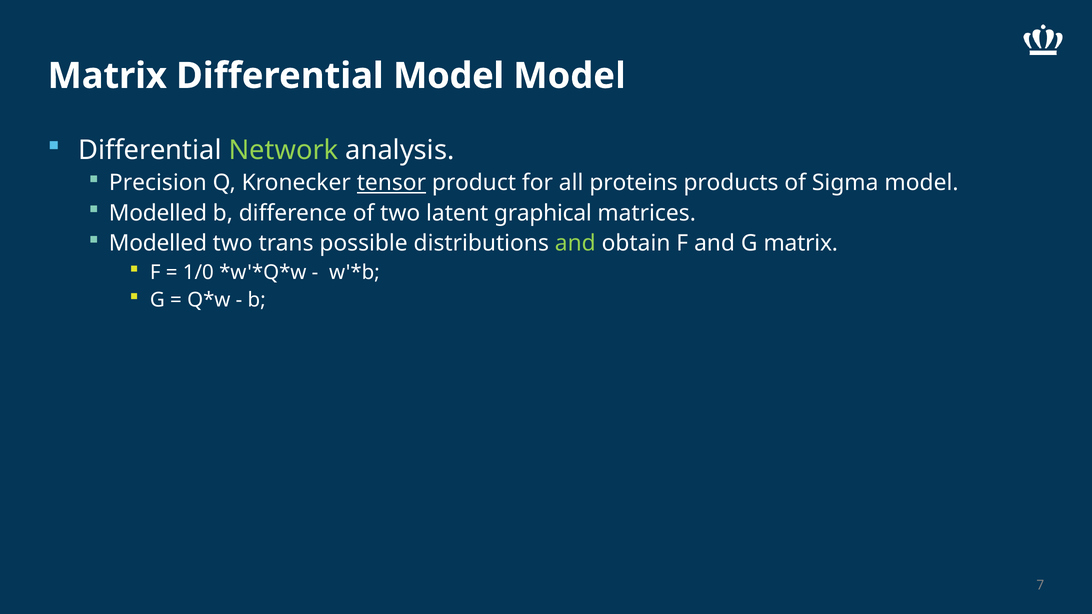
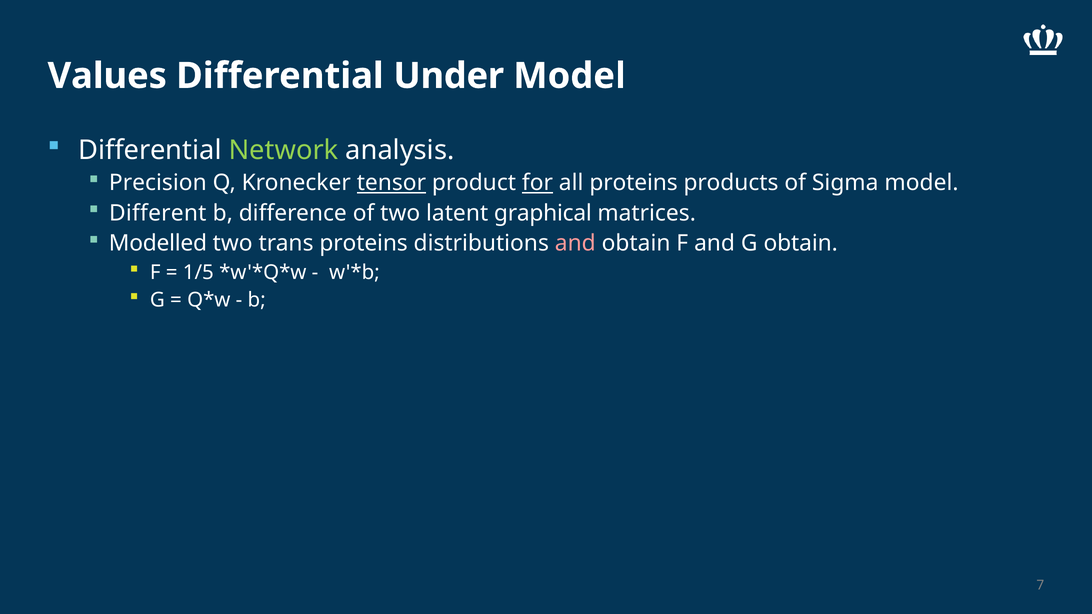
Matrix: Matrix -> Values (107, 76)
Differential Model: Model -> Under (449, 76)
for underline: none -> present (537, 183)
Modelled: Modelled -> Different (158, 213)
trans possible: possible -> proteins (364, 243)
and colour: light green -> pink (575, 243)
G matrix: matrix -> obtain (801, 243)
1/0: 1/0 -> 1/5 (198, 272)
